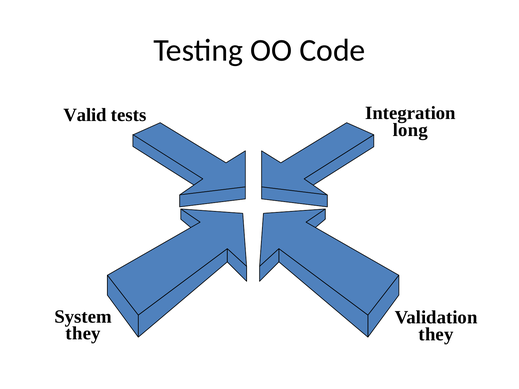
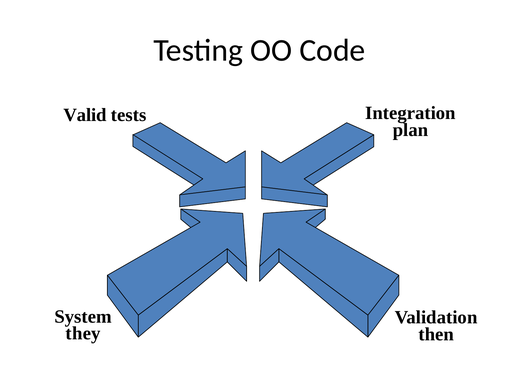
long: long -> plan (410, 130)
they: they -> then (436, 334)
